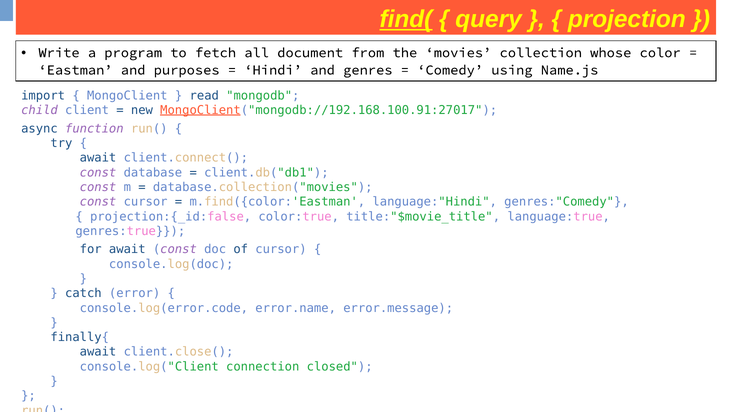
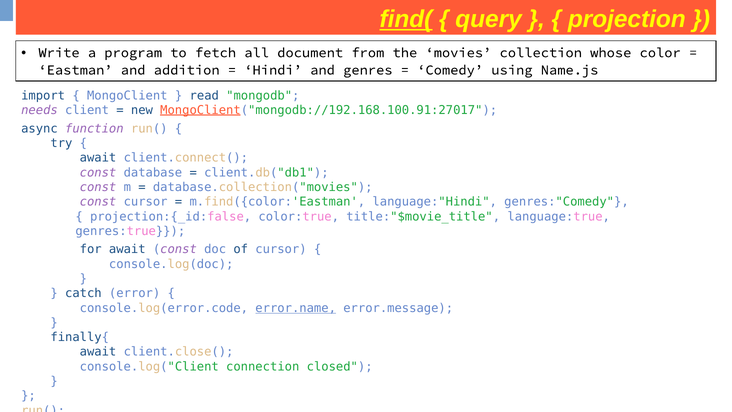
purposes: purposes -> addition (187, 70)
child: child -> needs (39, 110)
error.name underline: none -> present (296, 308)
